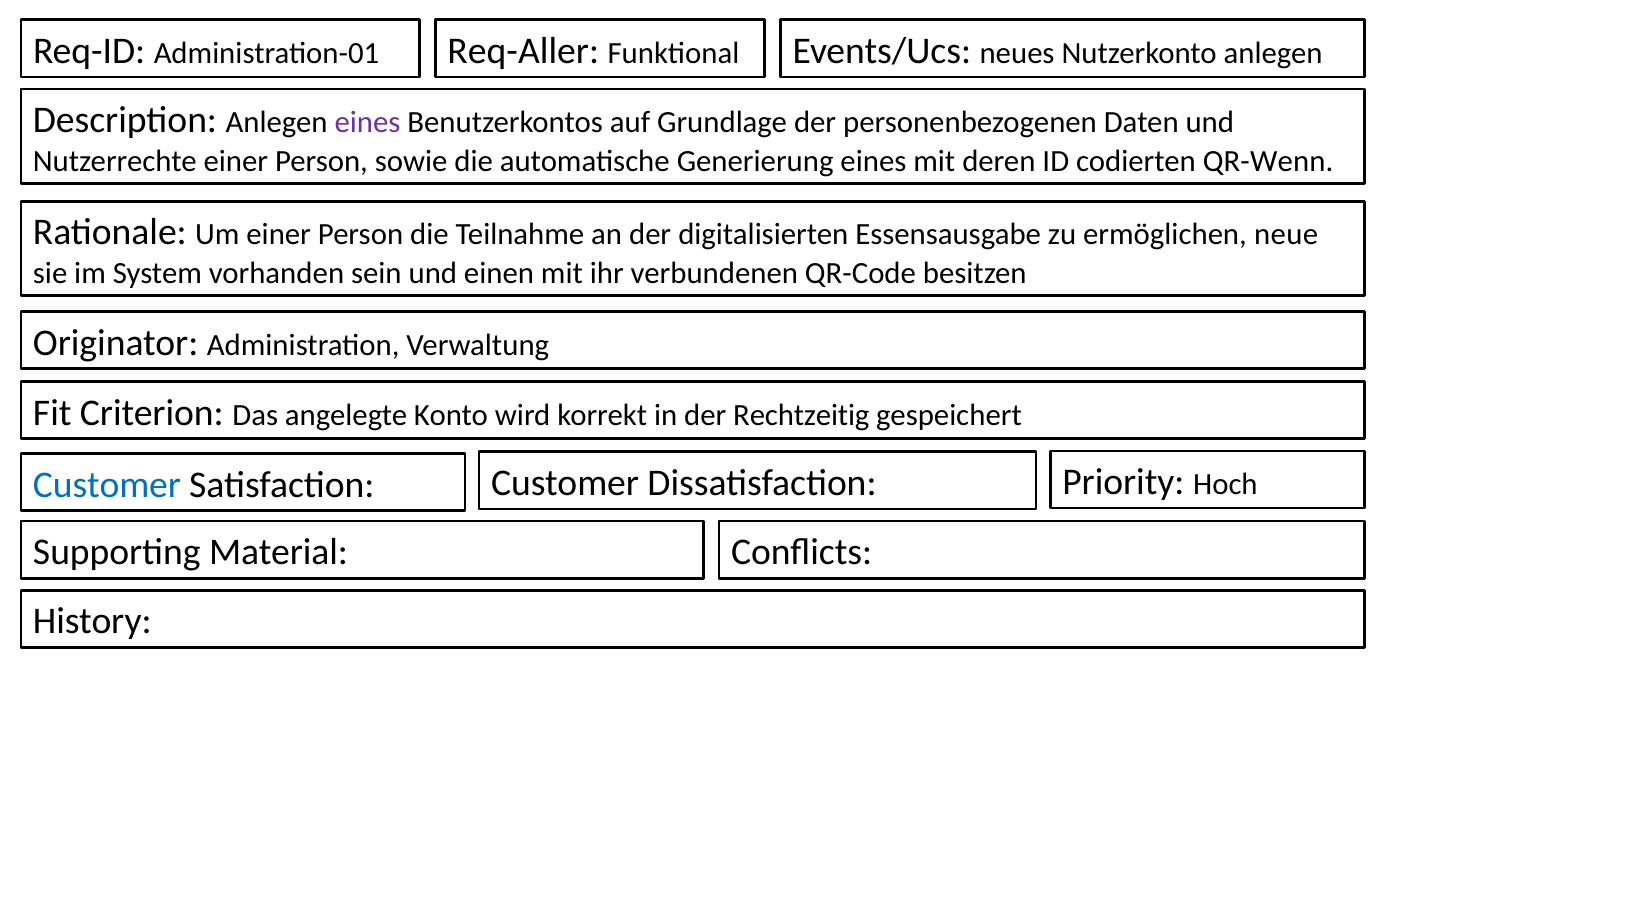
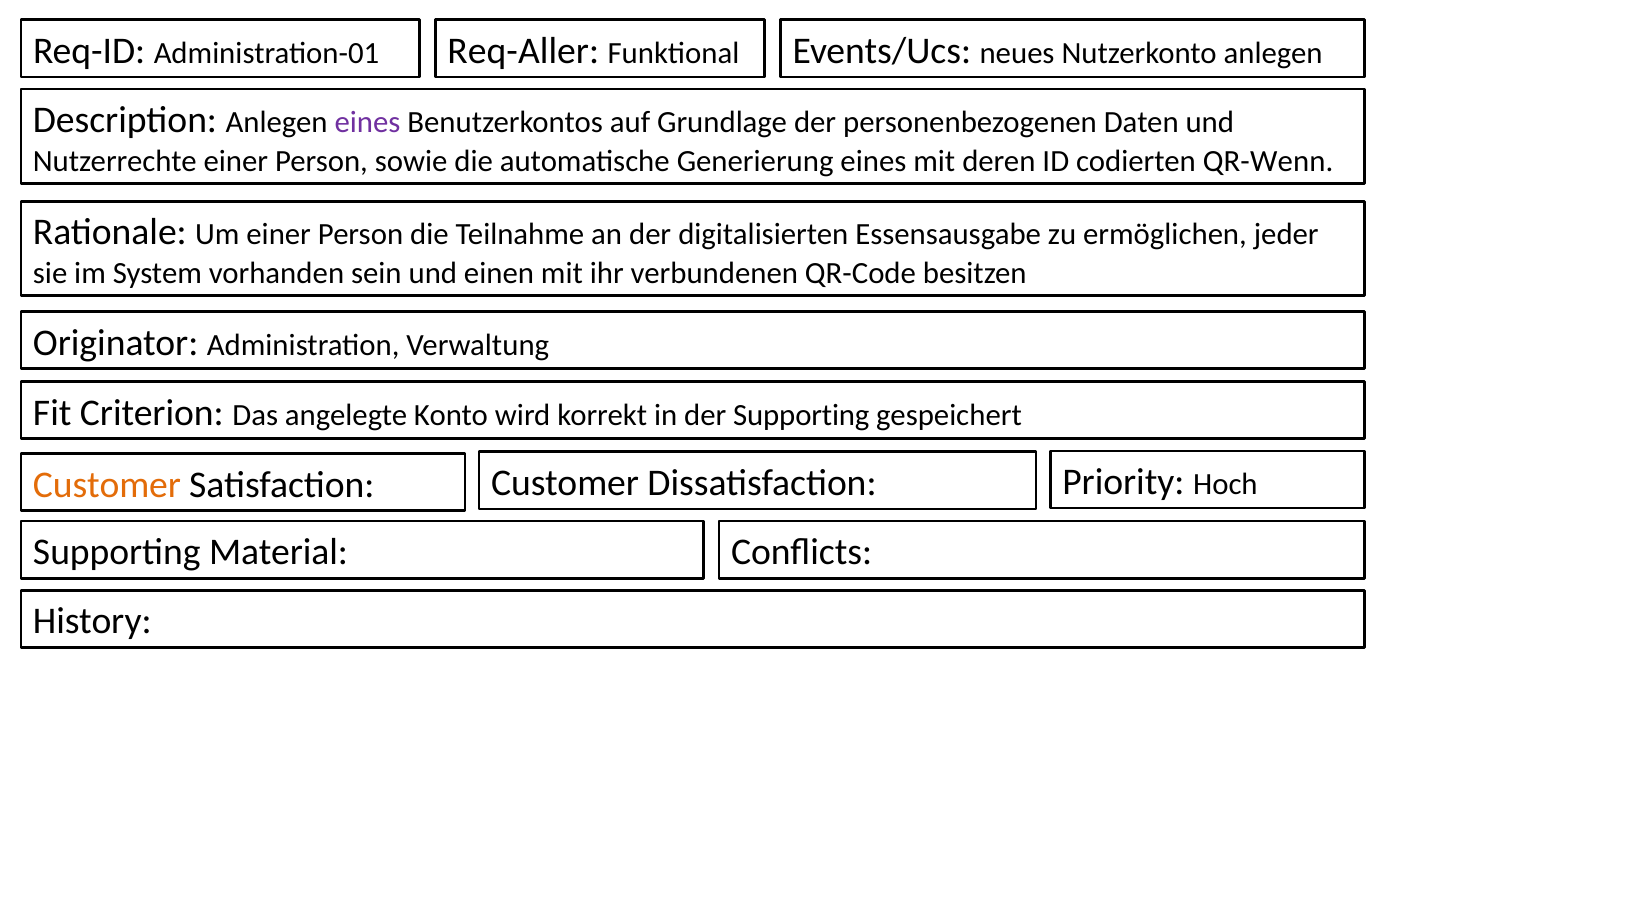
neue: neue -> jeder (1286, 235)
der Rechtzeitig: Rechtzeitig -> Supporting (801, 415)
Customer colour: blue -> orange (107, 485)
